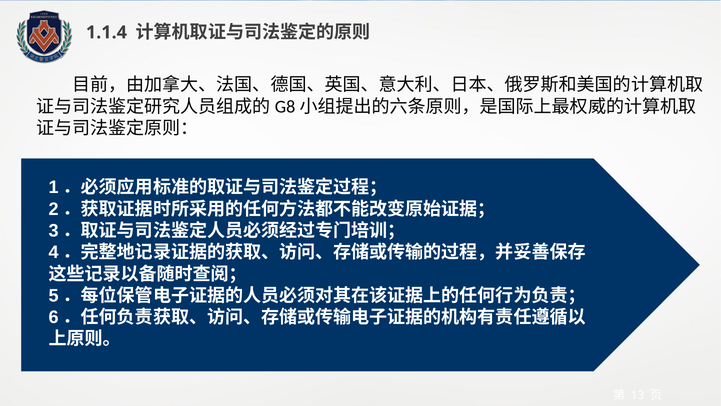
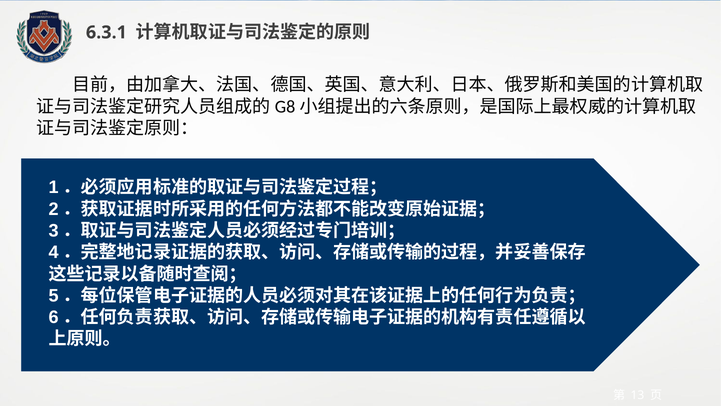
1.1.4: 1.1.4 -> 6.3.1 (106, 32)
